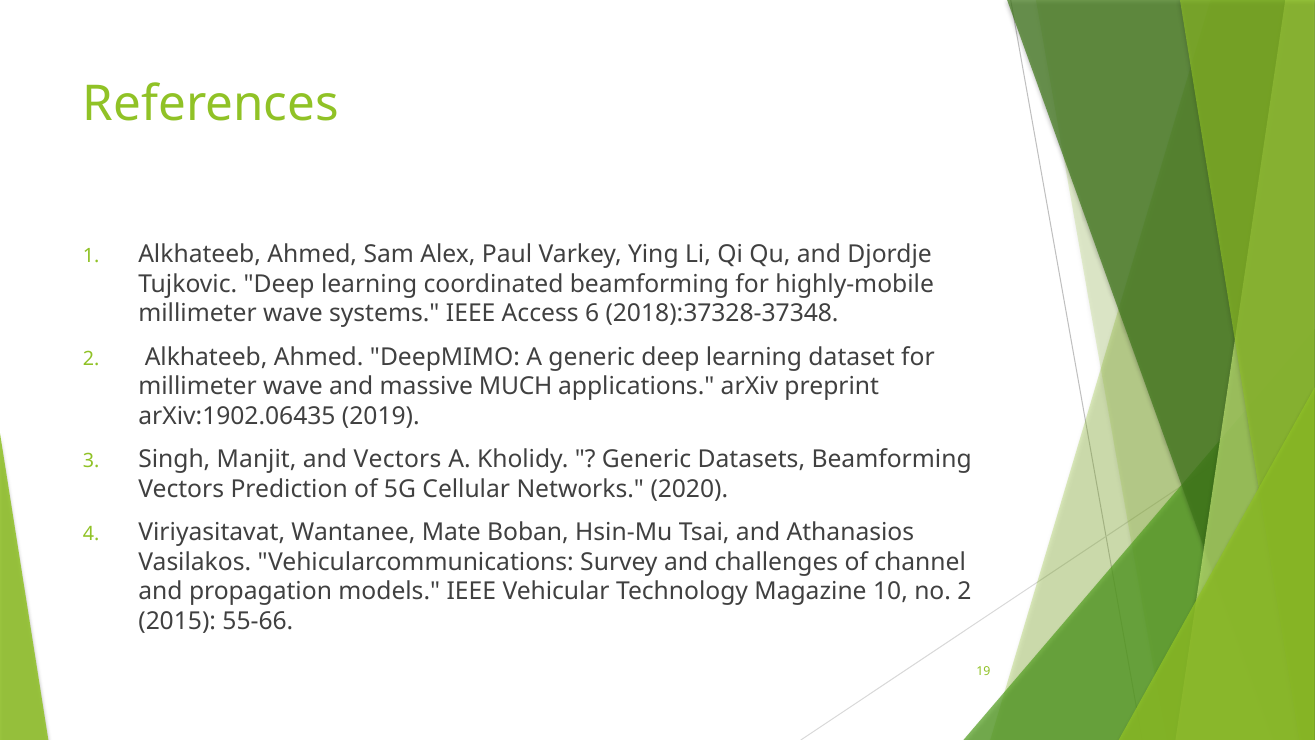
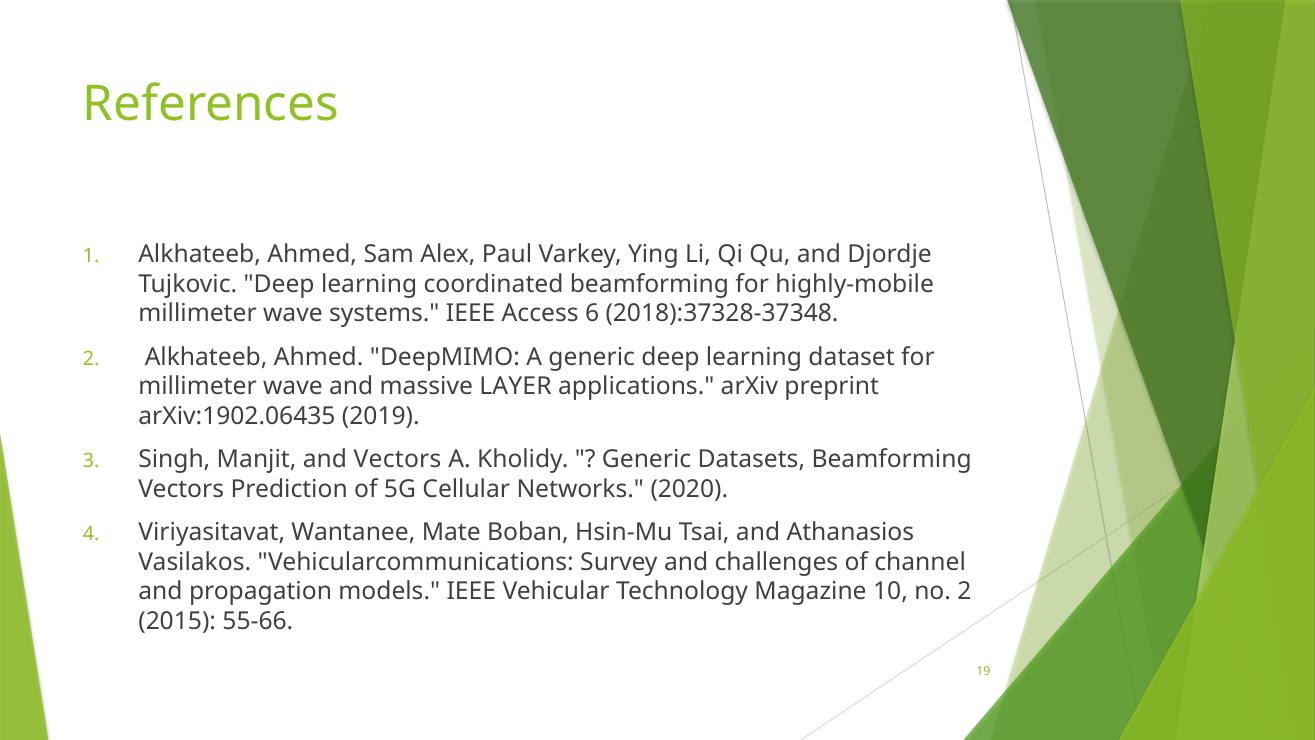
MUCH: MUCH -> LAYER (516, 387)
